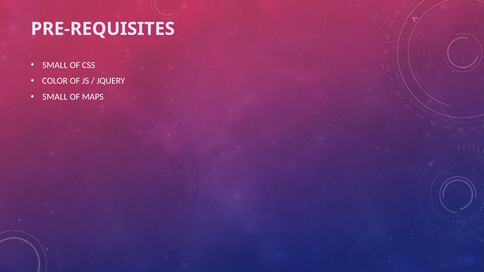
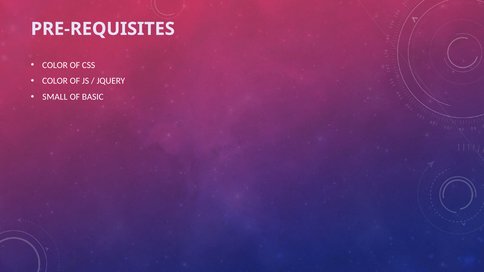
SMALL: SMALL -> COLOR (55, 65)
MAPS: MAPS -> BASIC (93, 97)
